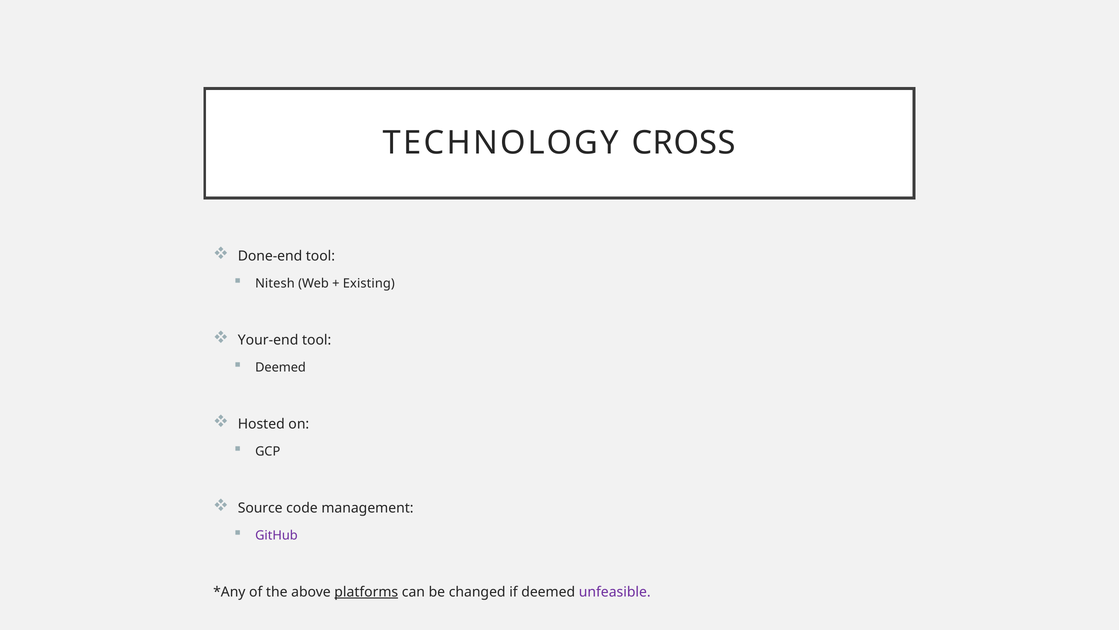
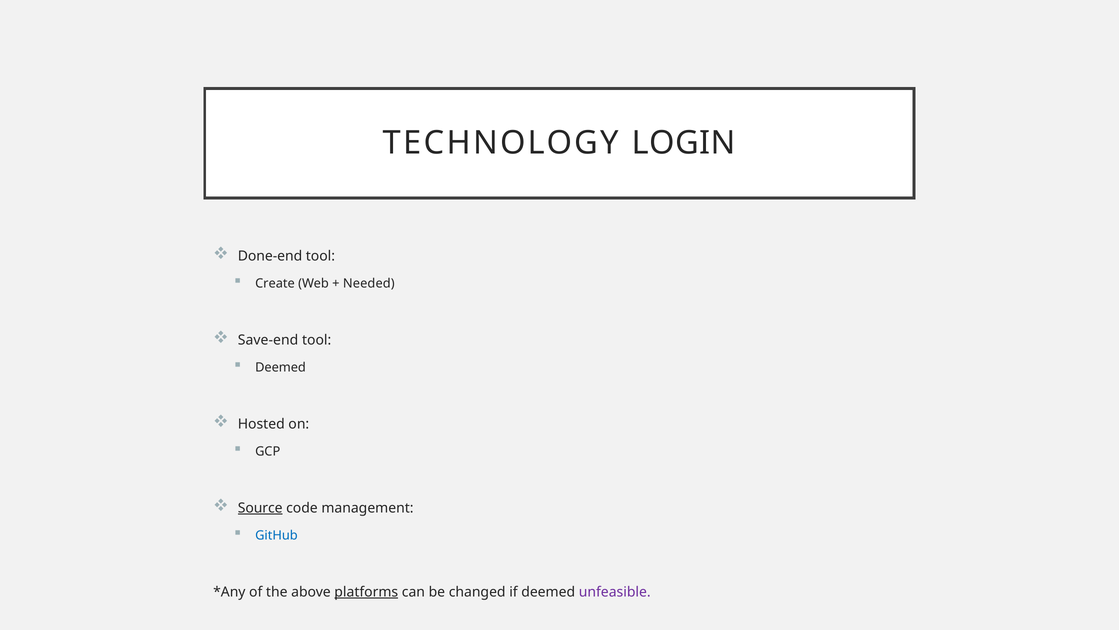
CROSS: CROSS -> LOGIN (684, 143)
Nitesh: Nitesh -> Create (275, 283)
Existing: Existing -> Needed (369, 283)
Your-end: Your-end -> Save-end (268, 340)
Source underline: none -> present (260, 508)
GitHub colour: purple -> blue (276, 535)
